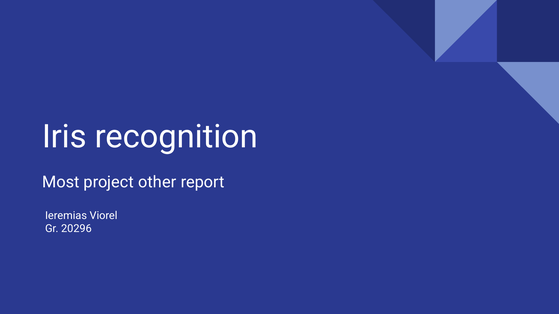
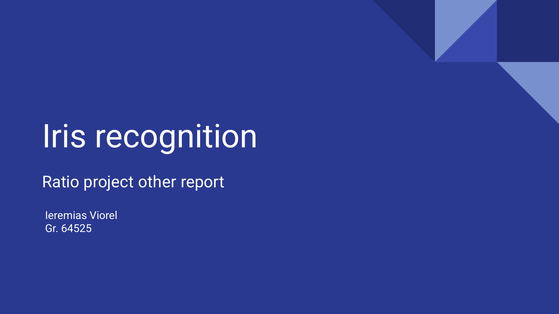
Most: Most -> Ratio (61, 183)
20296: 20296 -> 64525 (76, 229)
